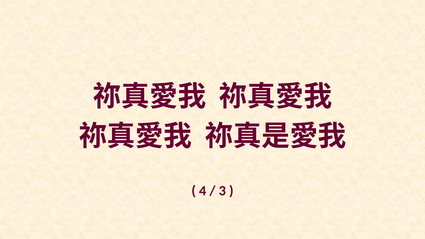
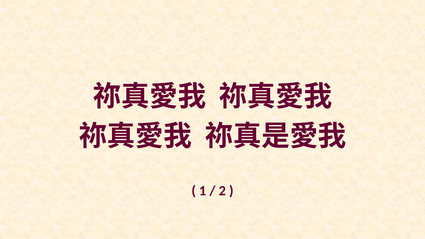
4: 4 -> 1 (203, 191)
3: 3 -> 2 (222, 191)
